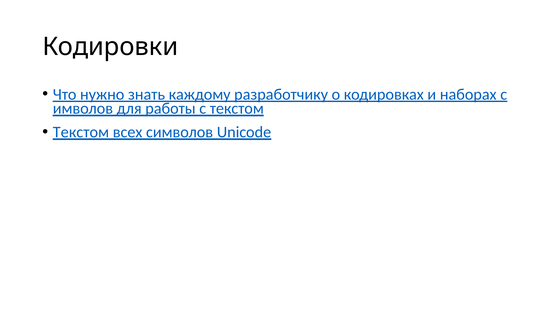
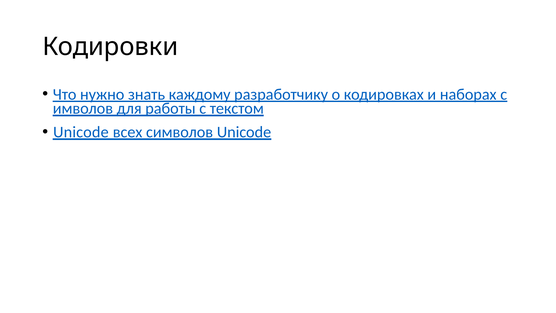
Текстом: Текстом -> Unicode (81, 132)
